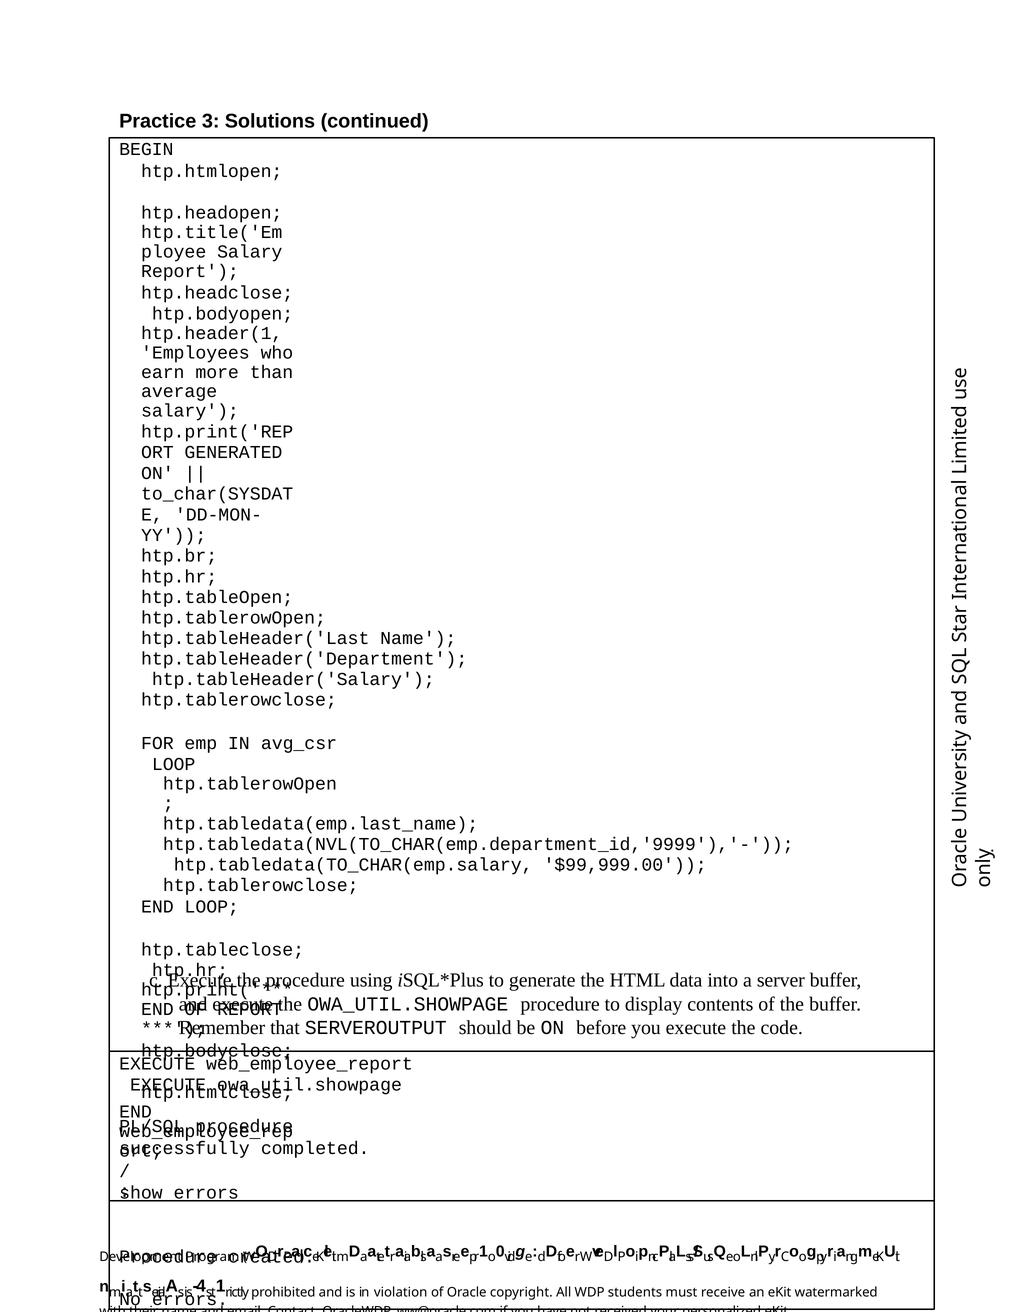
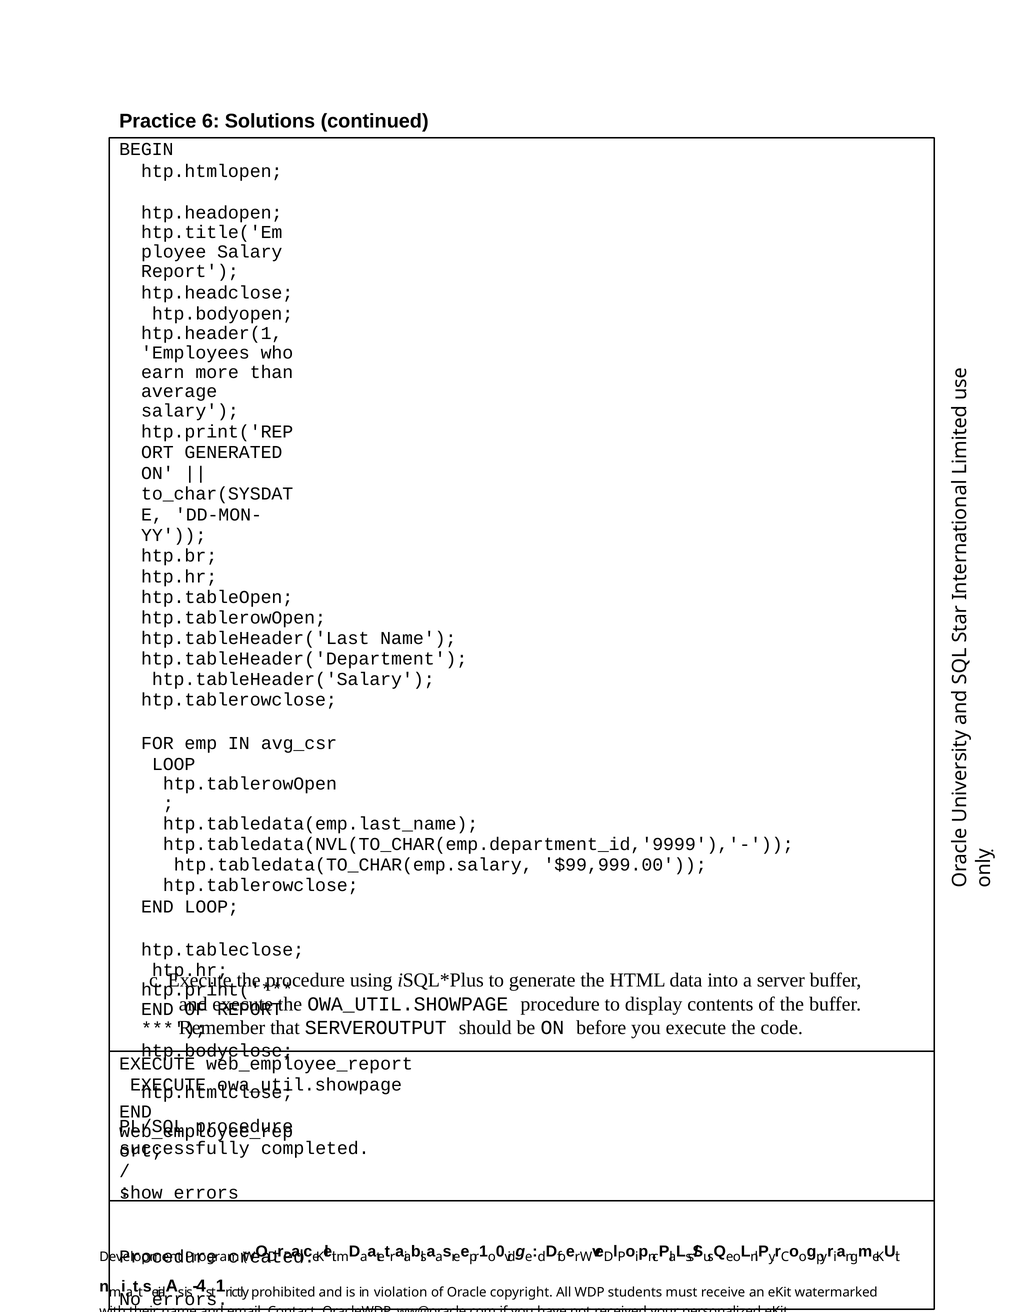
3: 3 -> 6 (211, 121)
